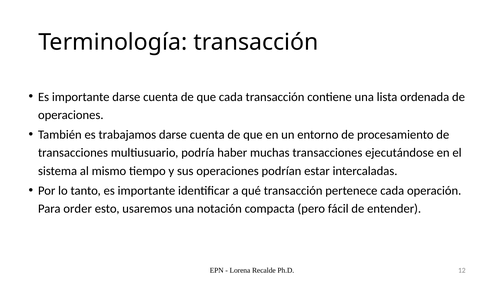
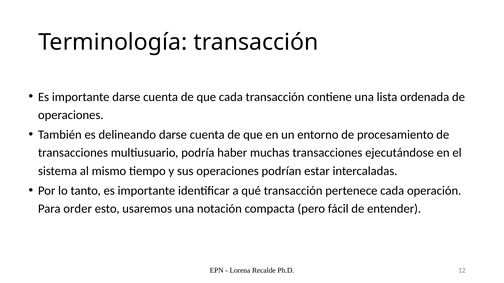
trabajamos: trabajamos -> delineando (127, 135)
